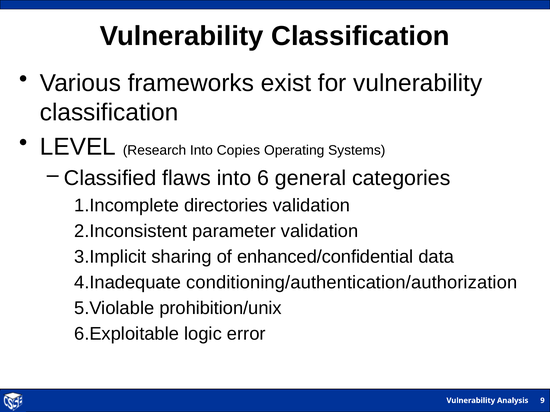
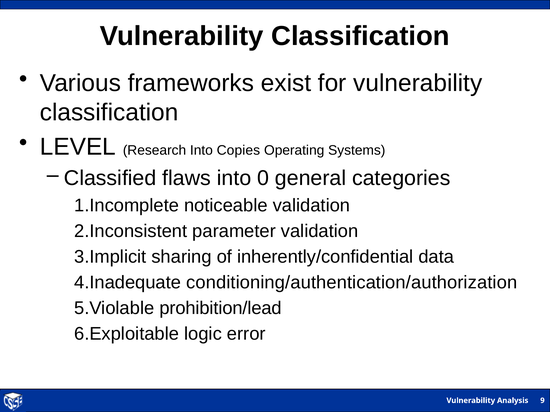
6: 6 -> 0 (263, 178)
directories: directories -> noticeable (226, 206)
enhanced/confidential: enhanced/confidential -> inherently/confidential (325, 257)
prohibition/unix: prohibition/unix -> prohibition/lead (221, 308)
